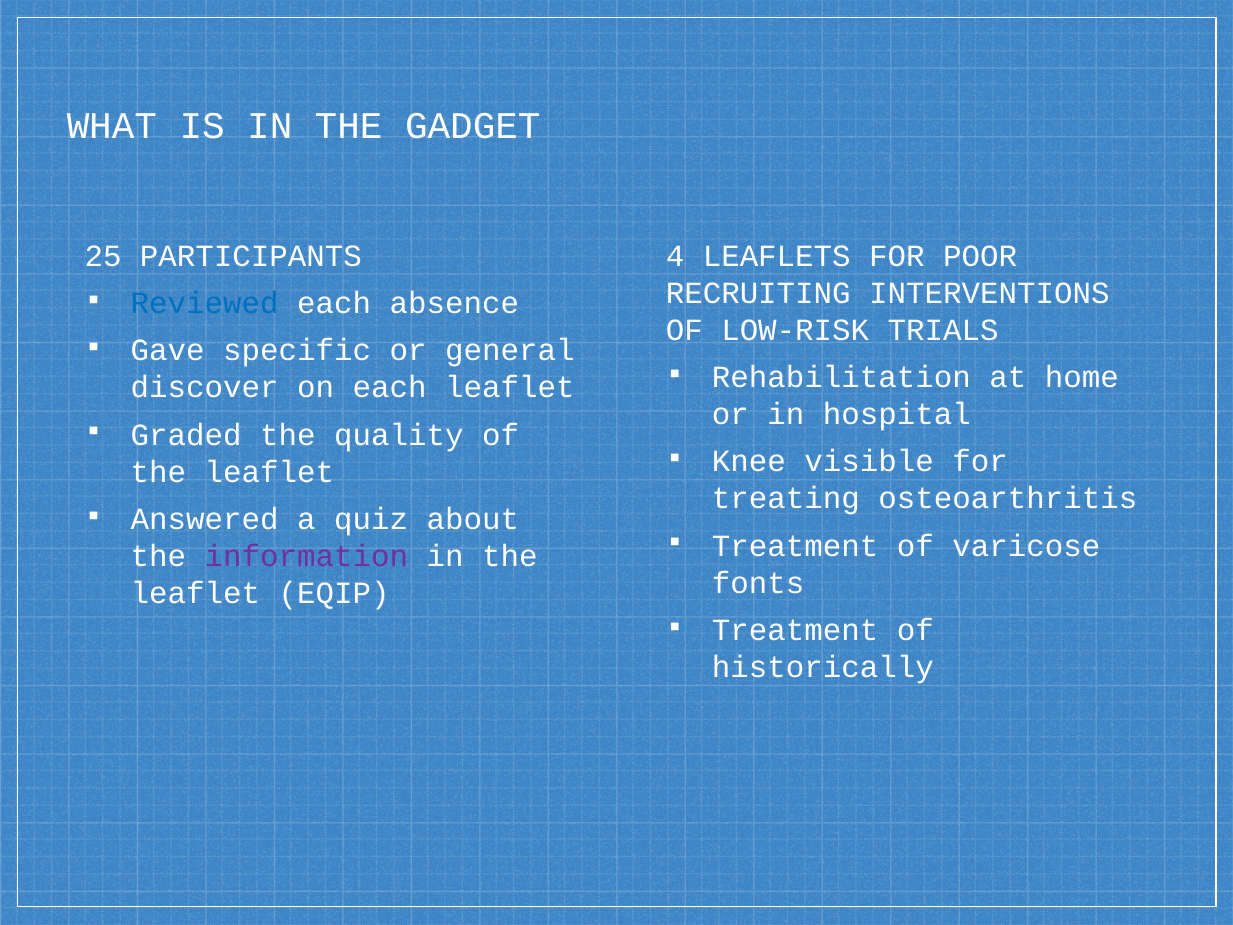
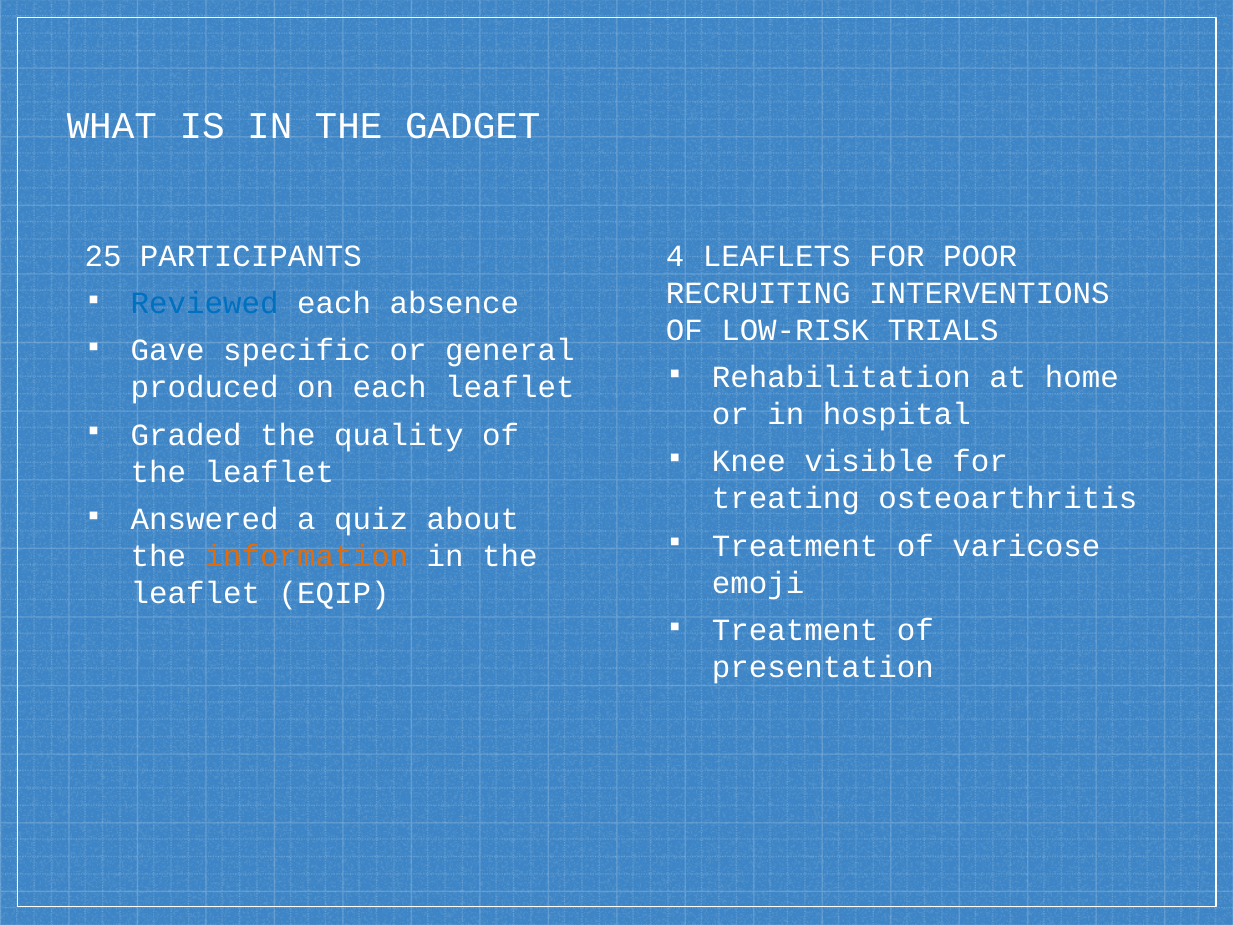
discover: discover -> produced (205, 387)
information colour: purple -> orange (306, 556)
fonts: fonts -> emoji (758, 583)
historically: historically -> presentation (823, 667)
